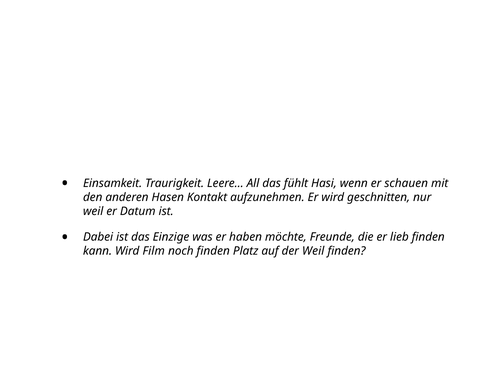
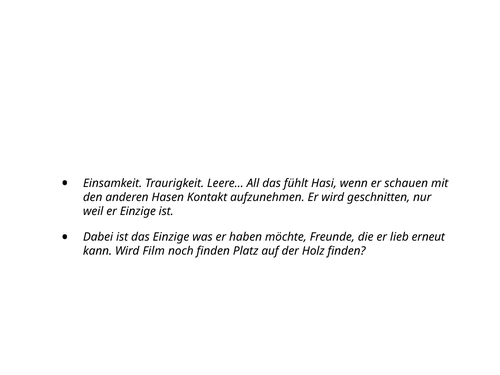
er Datum: Datum -> Einzige (138, 211)
lieb finden: finden -> erneut (428, 237)
der Weil: Weil -> Holz (313, 251)
